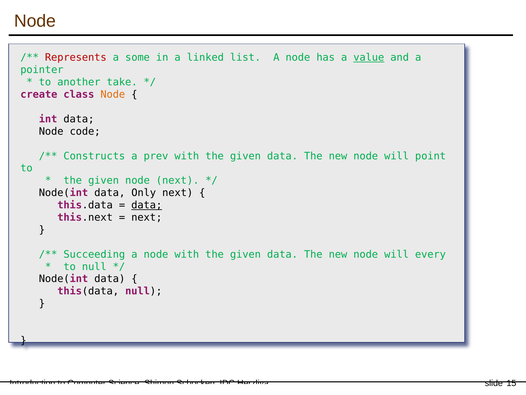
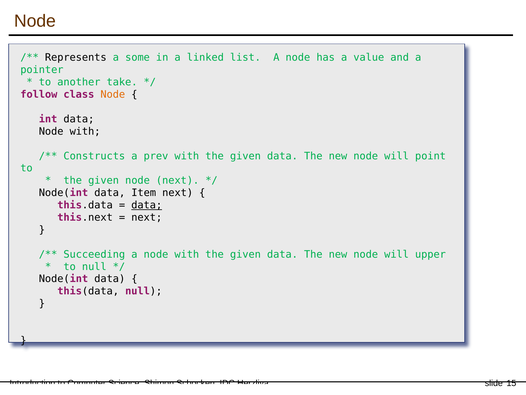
Represents colour: red -> black (76, 58)
value underline: present -> none (369, 58)
create: create -> follow (39, 94)
code: code -> with (85, 131)
Only: Only -> Item (144, 193)
every: every -> upper (430, 254)
